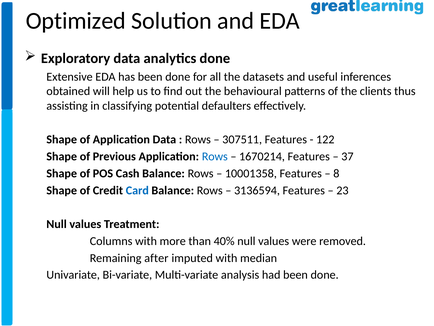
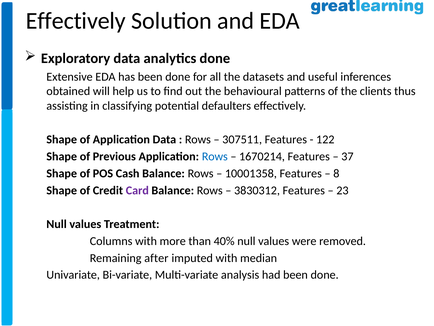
Optimized: Optimized -> Effectively (76, 21)
Card colour: blue -> purple (137, 190)
3136594: 3136594 -> 3830312 (257, 190)
